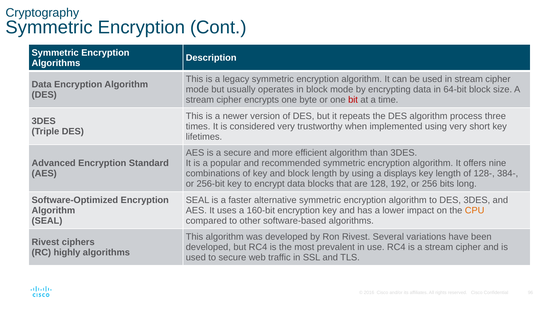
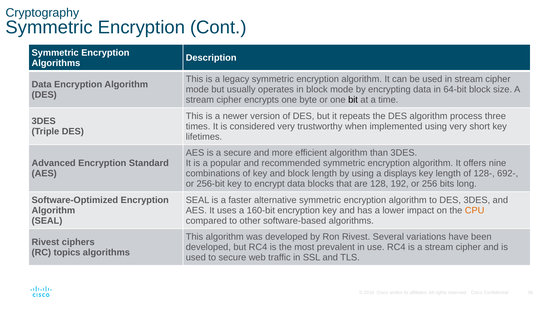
bit colour: red -> black (353, 100)
384-: 384- -> 692- (508, 173)
highly: highly -> topics (67, 252)
